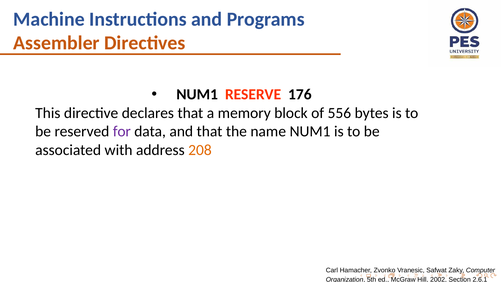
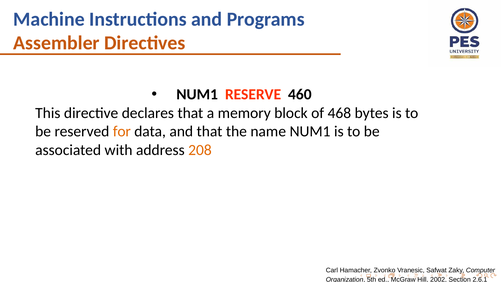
176: 176 -> 460 (300, 94)
556: 556 -> 468 (339, 113)
for colour: purple -> orange (122, 132)
